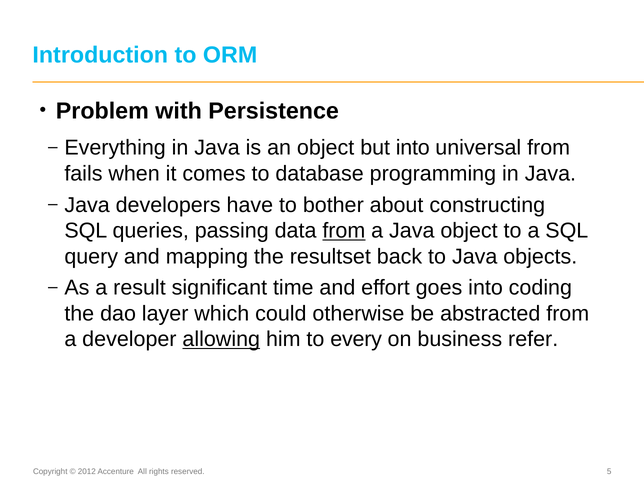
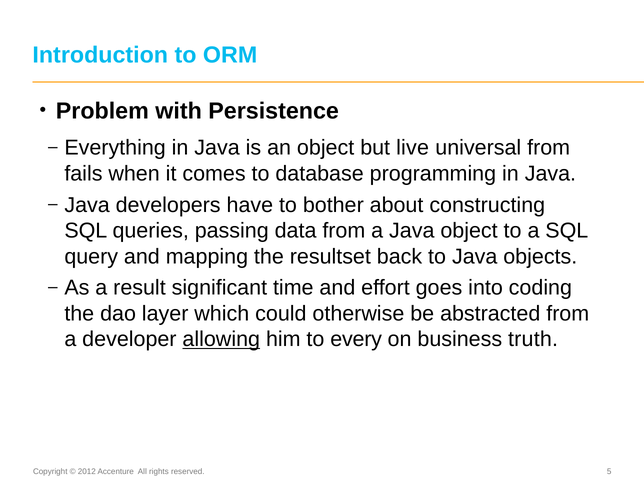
but into: into -> live (413, 148)
from underline: present -> none (344, 231)
refer: refer -> truth (533, 339)
